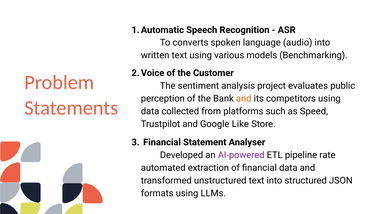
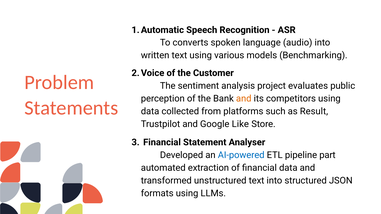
Speed: Speed -> Result (314, 111)
AI-powered colour: purple -> blue (241, 155)
rate: rate -> part (327, 155)
